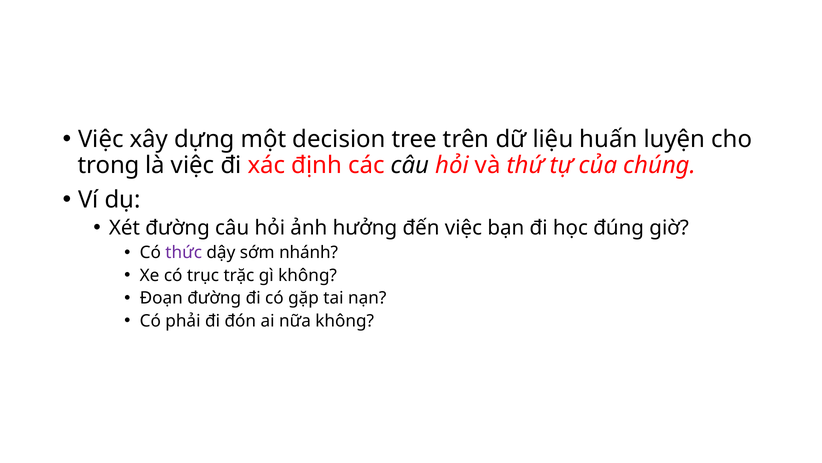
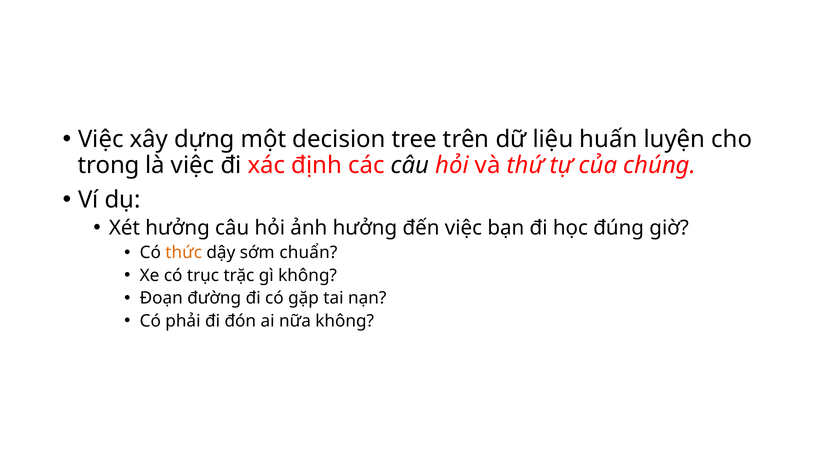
Xét đường: đường -> hưởng (178, 228)
thức colour: purple -> orange (184, 252)
nhánh: nhánh -> chuẩn (308, 252)
